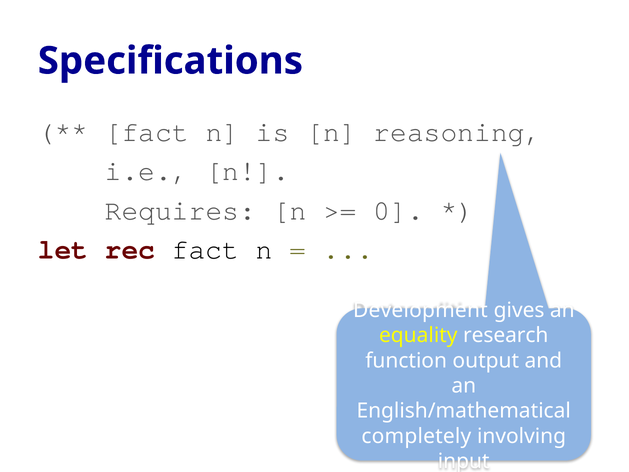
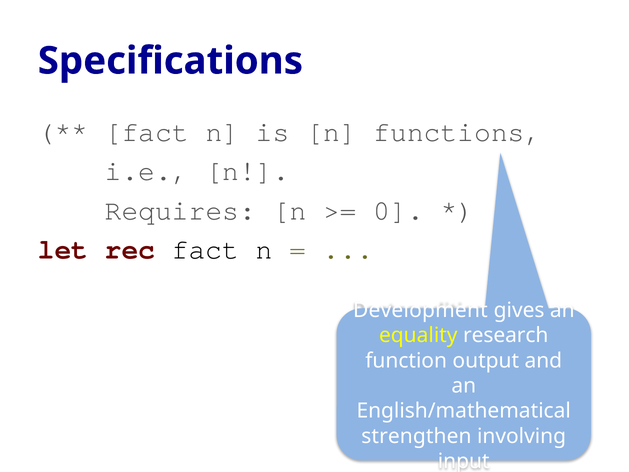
reasoning: reasoning -> functions (457, 132)
completely: completely -> strengthen (416, 436)
